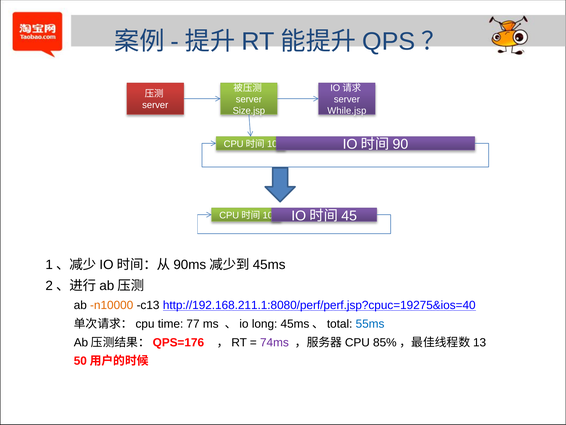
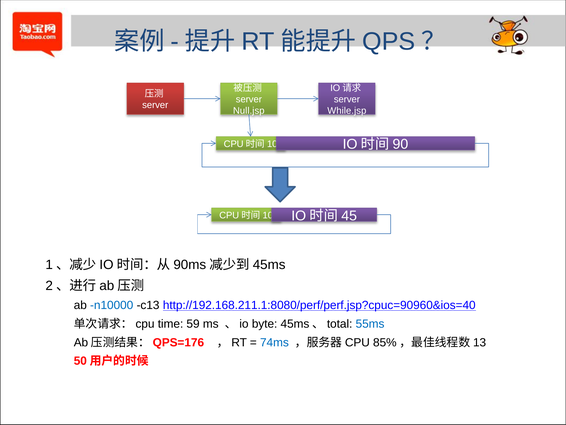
Size.jsp: Size.jsp -> Null.jsp (249, 111)
n10000 colour: orange -> blue (112, 305)
http://192.168.211.1:8080/perf/perf.jsp?cpuc=19275&ios=40: http://192.168.211.1:8080/perf/perf.jsp?cpuc=19275&ios=40 -> http://192.168.211.1:8080/perf/perf.jsp?cpuc=90960&ios=40 (319, 305)
77: 77 -> 59 (193, 323)
long: long -> byte (265, 323)
74ms colour: purple -> blue (274, 342)
